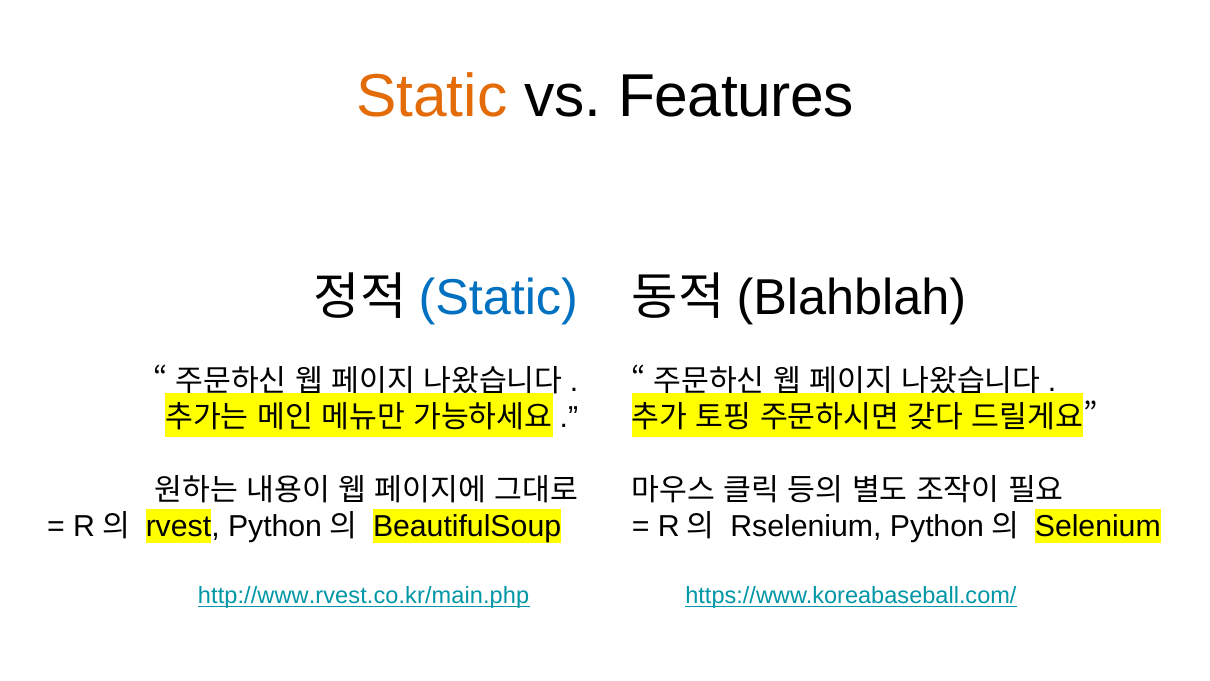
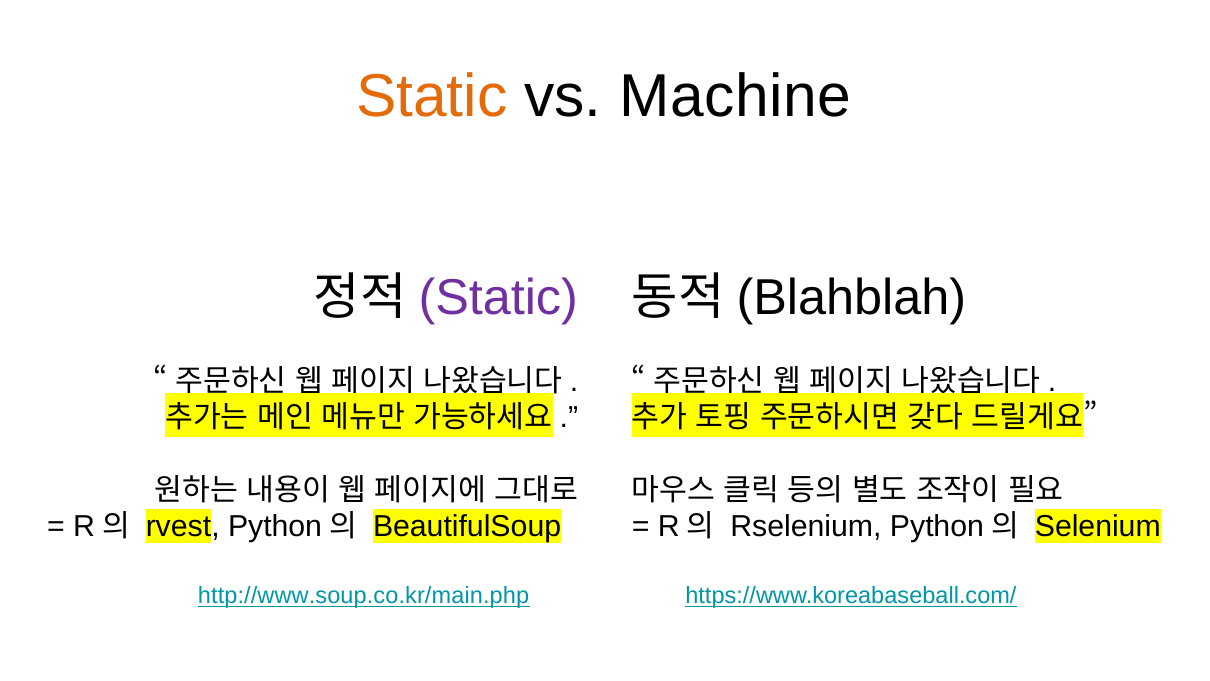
Features: Features -> Machine (735, 97)
Static colour: blue -> purple (498, 298)
http://www.rvest.co.kr/main.php: http://www.rvest.co.kr/main.php -> http://www.soup.co.kr/main.php (364, 596)
